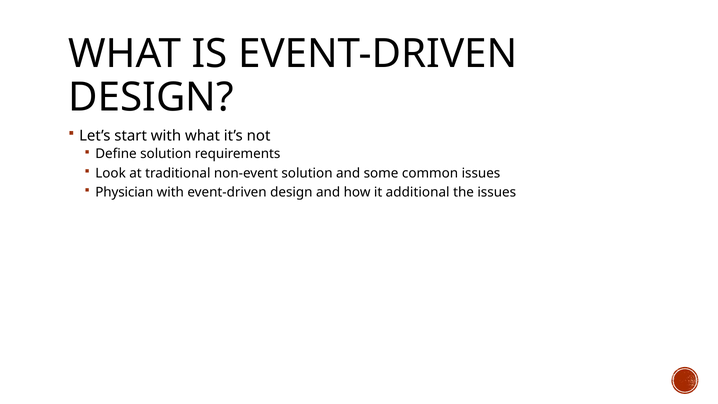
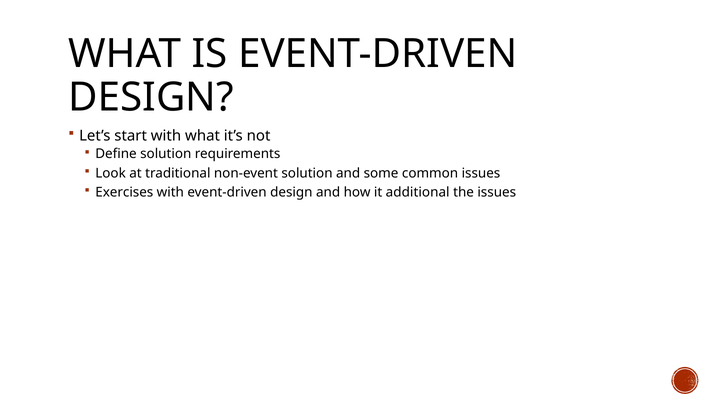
Physician: Physician -> Exercises (124, 192)
